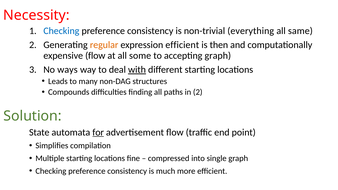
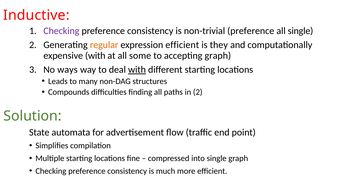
Necessity: Necessity -> Inductive (36, 15)
Checking colour: blue -> purple (61, 31)
non-trivial everything: everything -> preference (251, 31)
all same: same -> single (300, 31)
then: then -> they (219, 45)
expensive flow: flow -> with (95, 56)
for underline: present -> none (98, 132)
